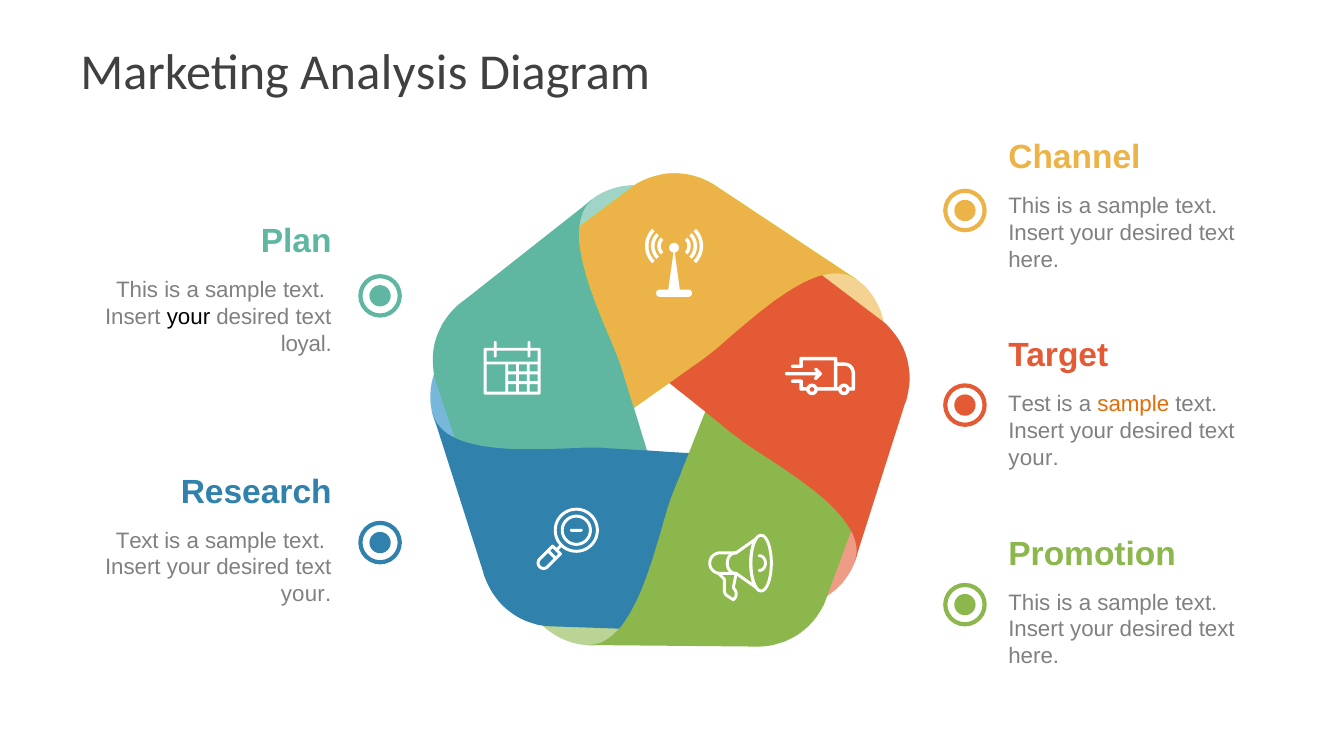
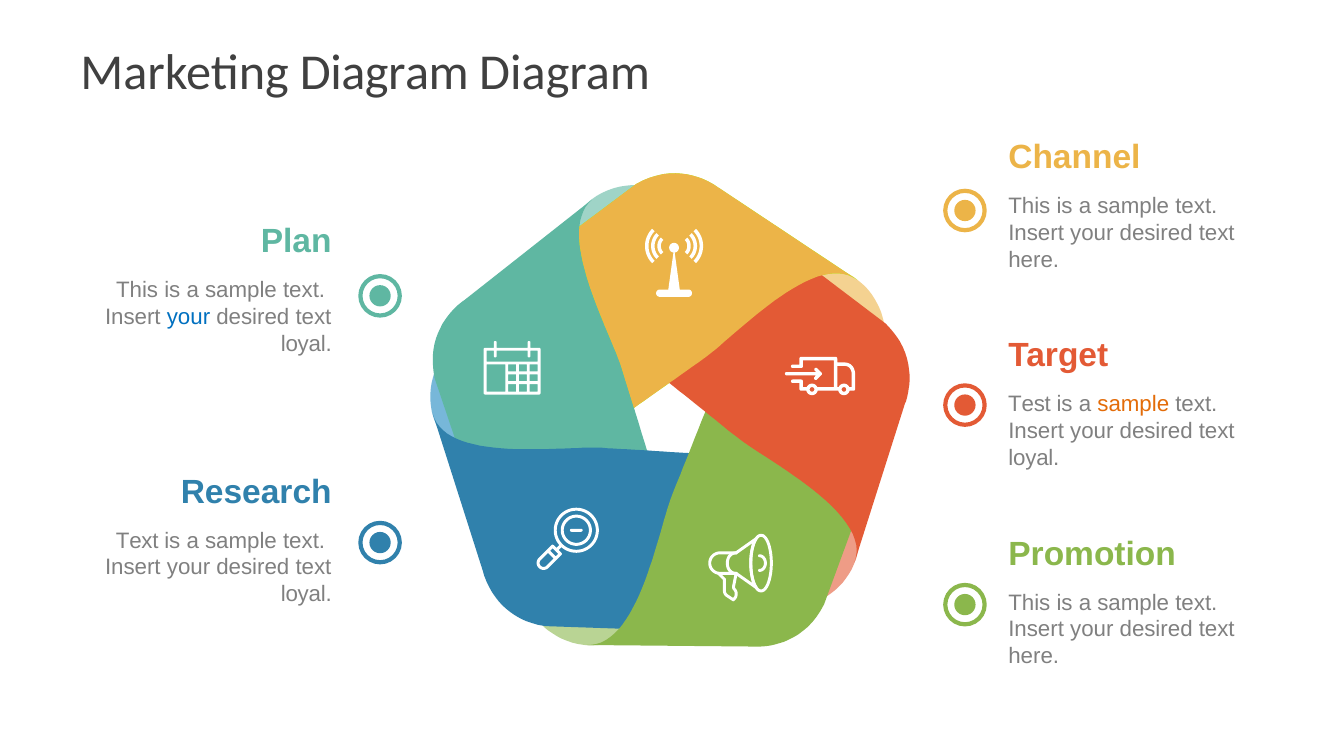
Marketing Analysis: Analysis -> Diagram (384, 73)
your colour: black -> blue (189, 317)
your: your -> loyal (1034, 458)
your: your -> loyal (306, 594)
